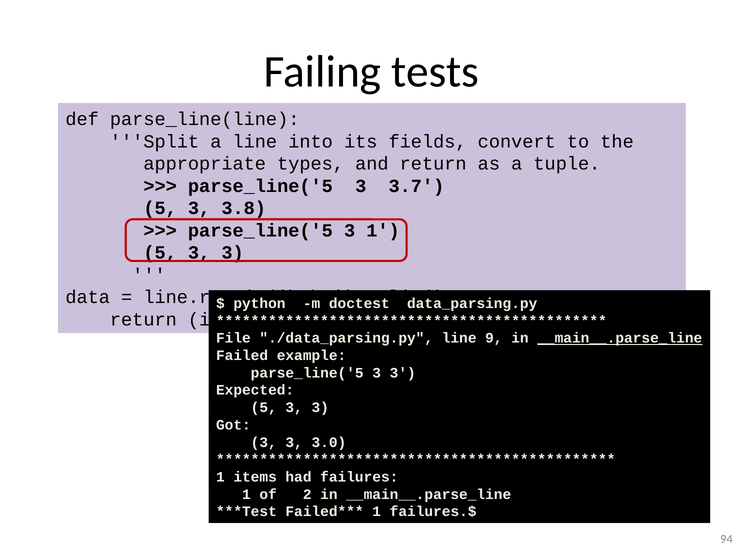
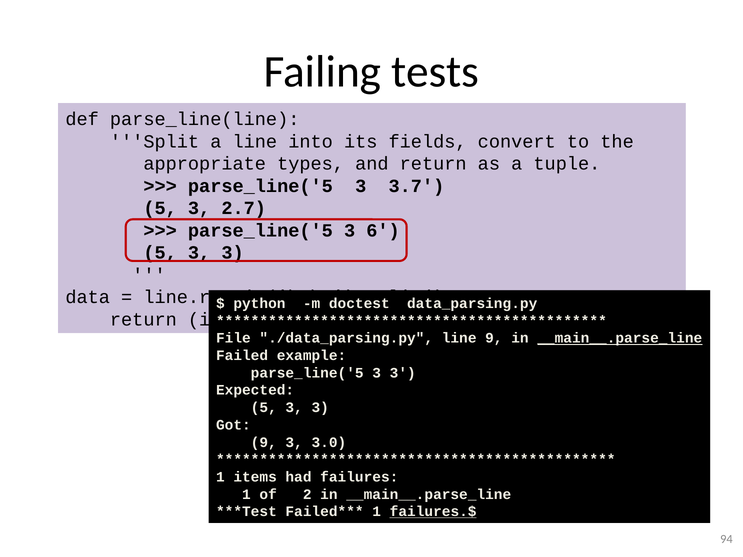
3.8: 3.8 -> 2.7 (244, 208)
3 1: 1 -> 6 (383, 231)
3: 3 -> 9 (264, 442)
failures.$ underline: none -> present (433, 512)
